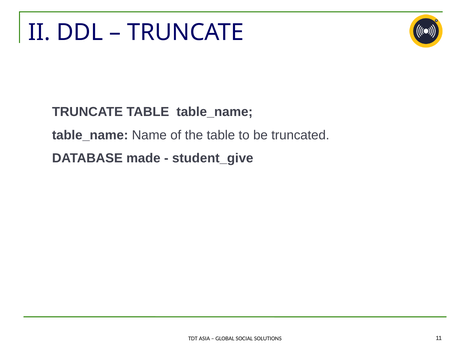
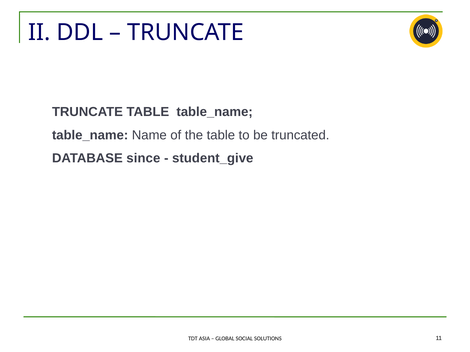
made: made -> since (143, 159)
